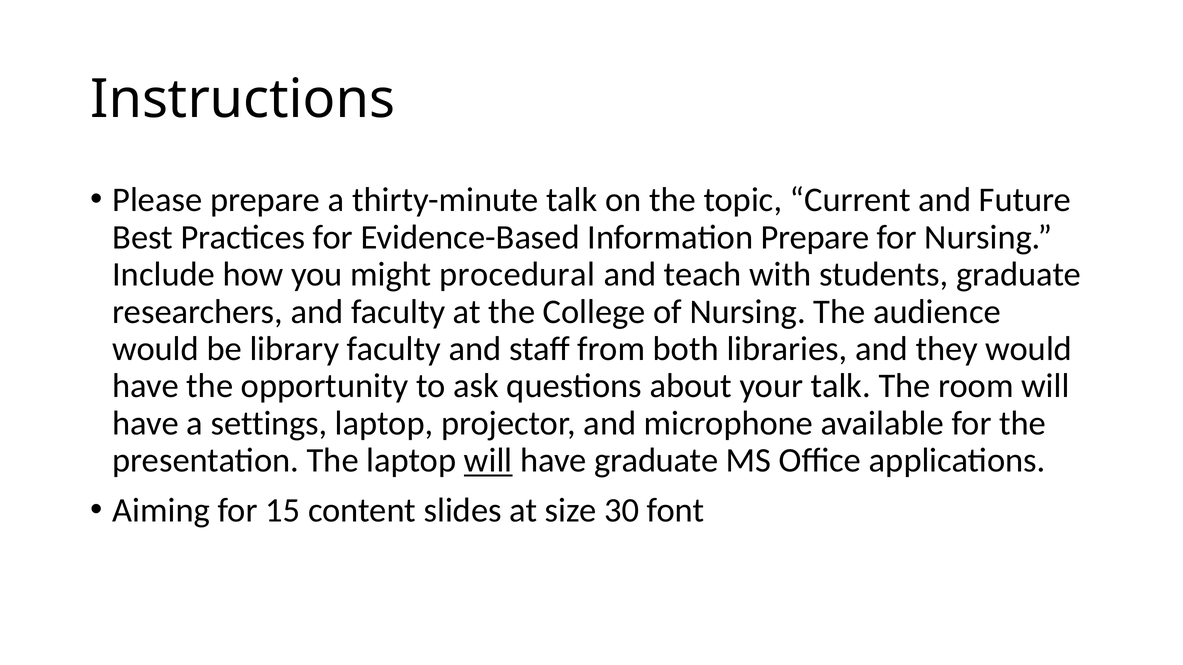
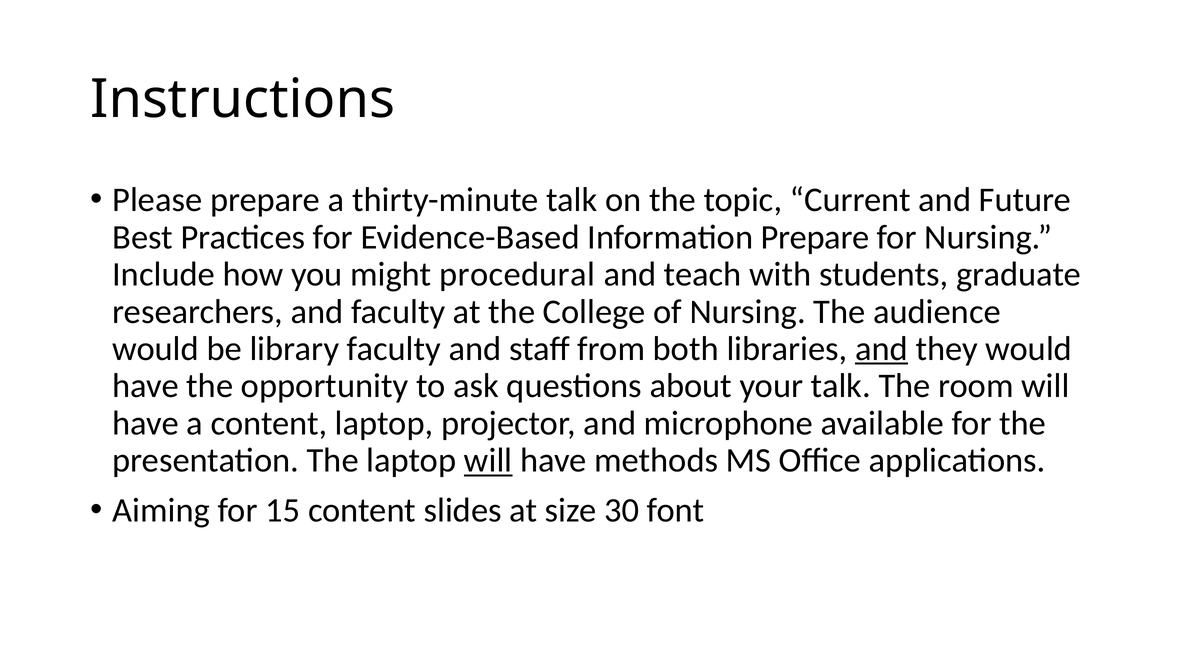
and underline: none -> present (881, 349)
a settings: settings -> content (269, 424)
have graduate: graduate -> methods (656, 461)
